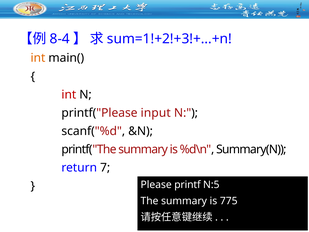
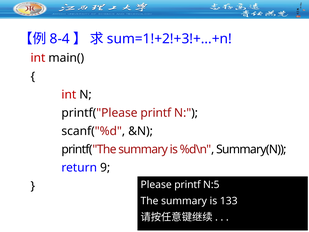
int colour: orange -> red (38, 58)
printf("Please input: input -> printf (156, 113)
7: 7 -> 9 (105, 168)
775: 775 -> 133 (229, 201)
